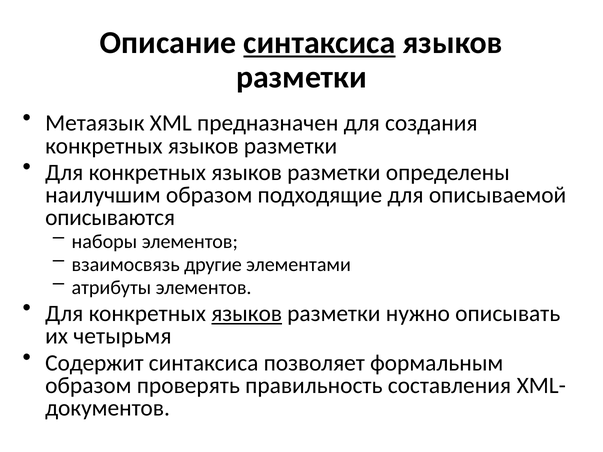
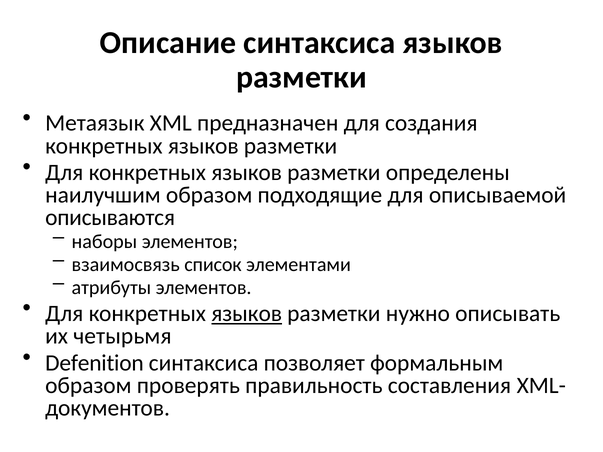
синтаксиса underline: present -> none (319, 43)
другие: другие -> список (213, 265)
Содержит: Содержит -> Defenition (94, 363)
